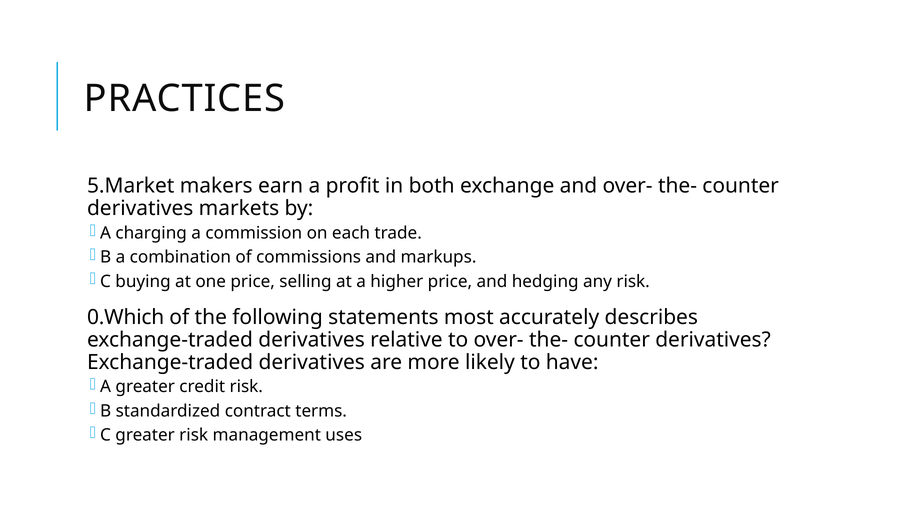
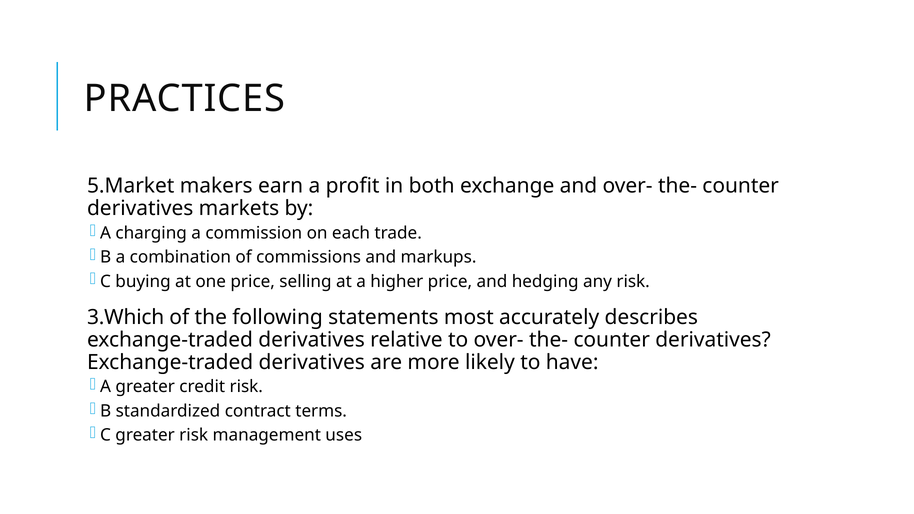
0.Which: 0.Which -> 3.Which (126, 317)
